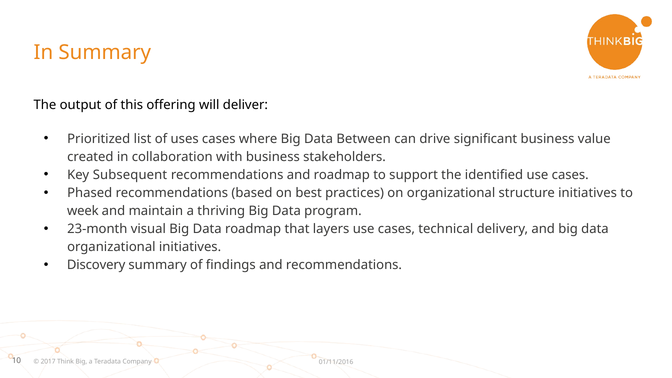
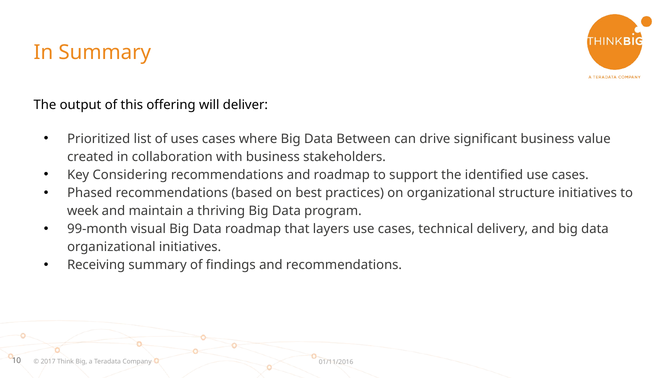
Subsequent: Subsequent -> Considering (130, 175)
23-month: 23-month -> 99-month (97, 229)
Discovery: Discovery -> Receiving (96, 265)
